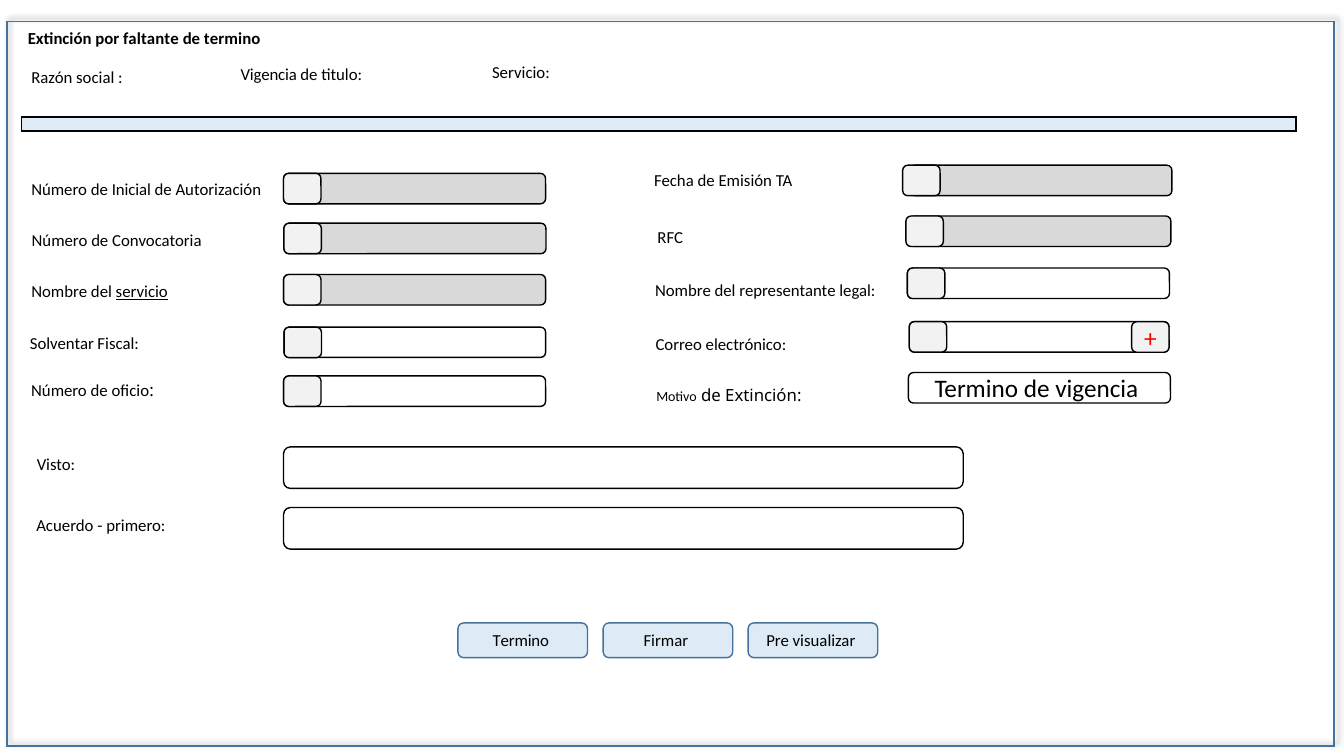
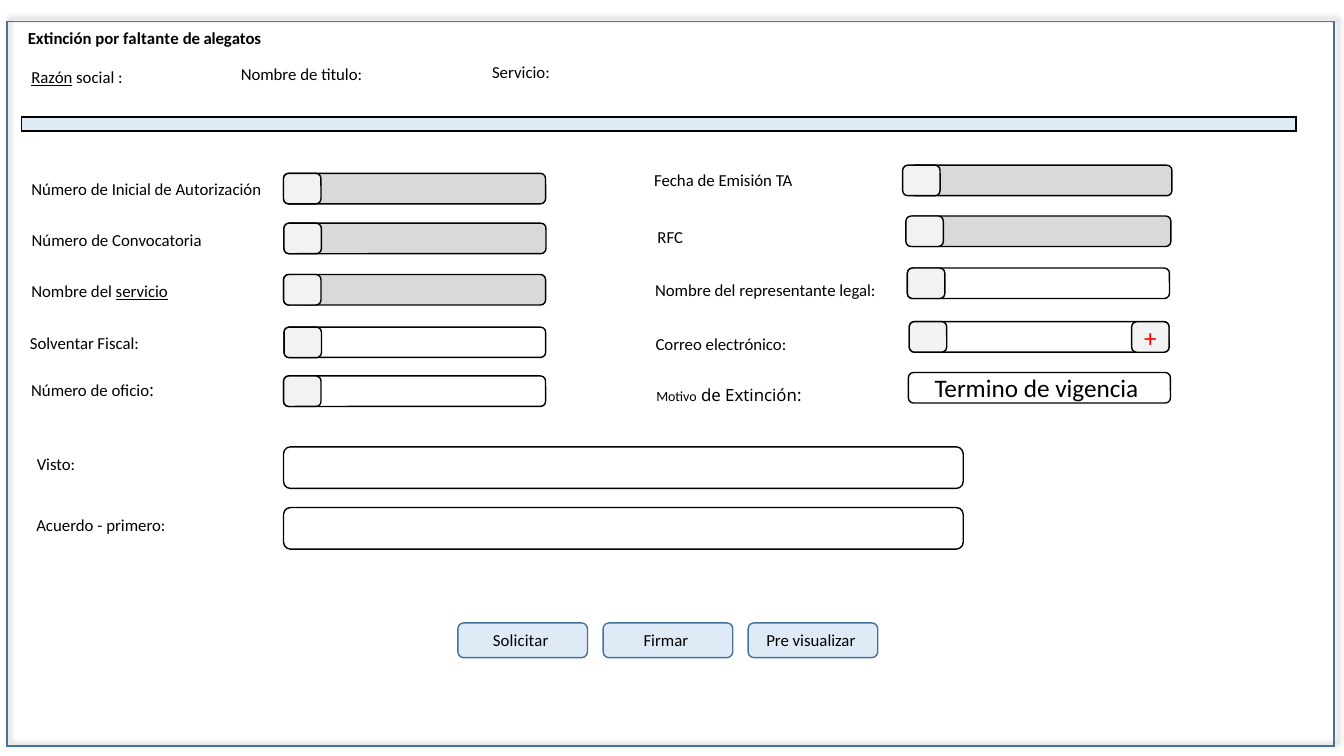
de termino: termino -> alegatos (232, 39)
Vigencia: Vigencia -> Nombre (269, 75)
Razón underline: none -> present (52, 78)
Termino: Termino -> Solicitar (521, 641)
